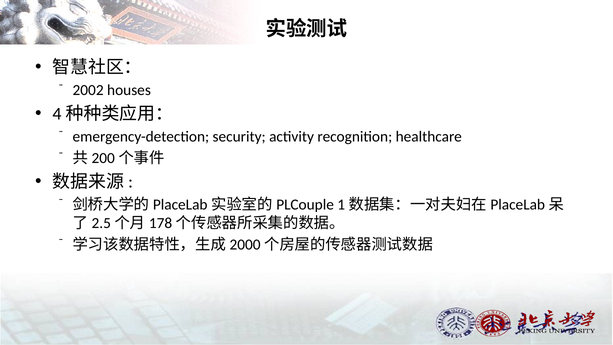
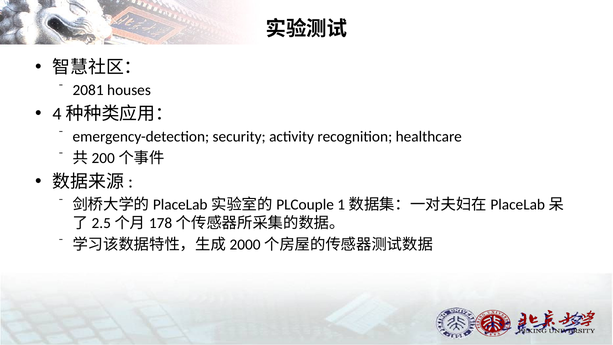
2002: 2002 -> 2081 (88, 90)
